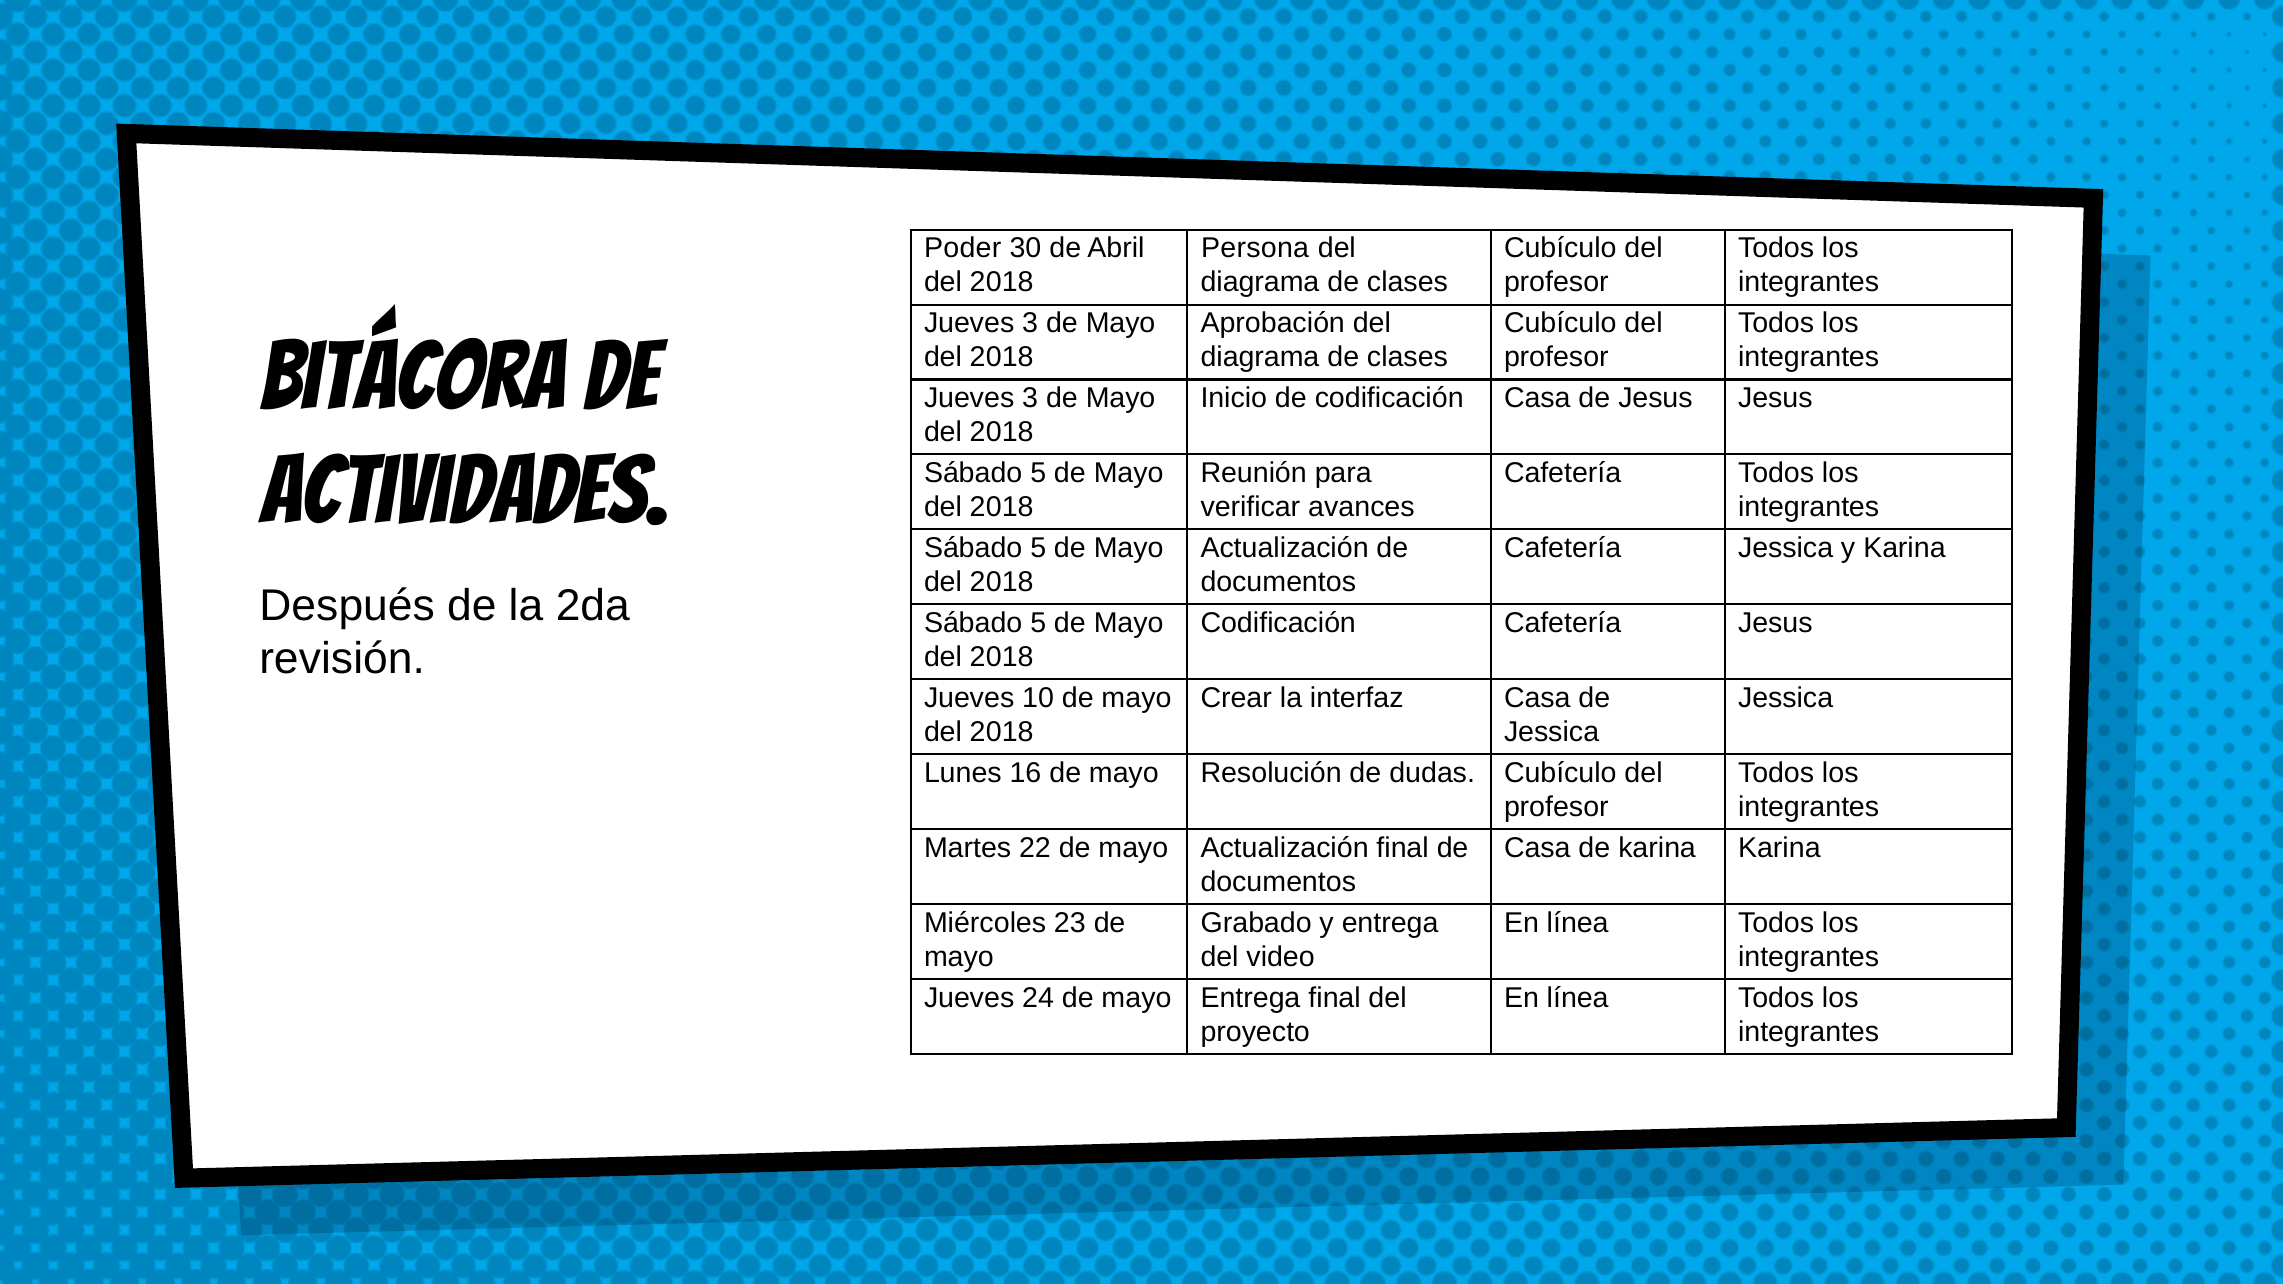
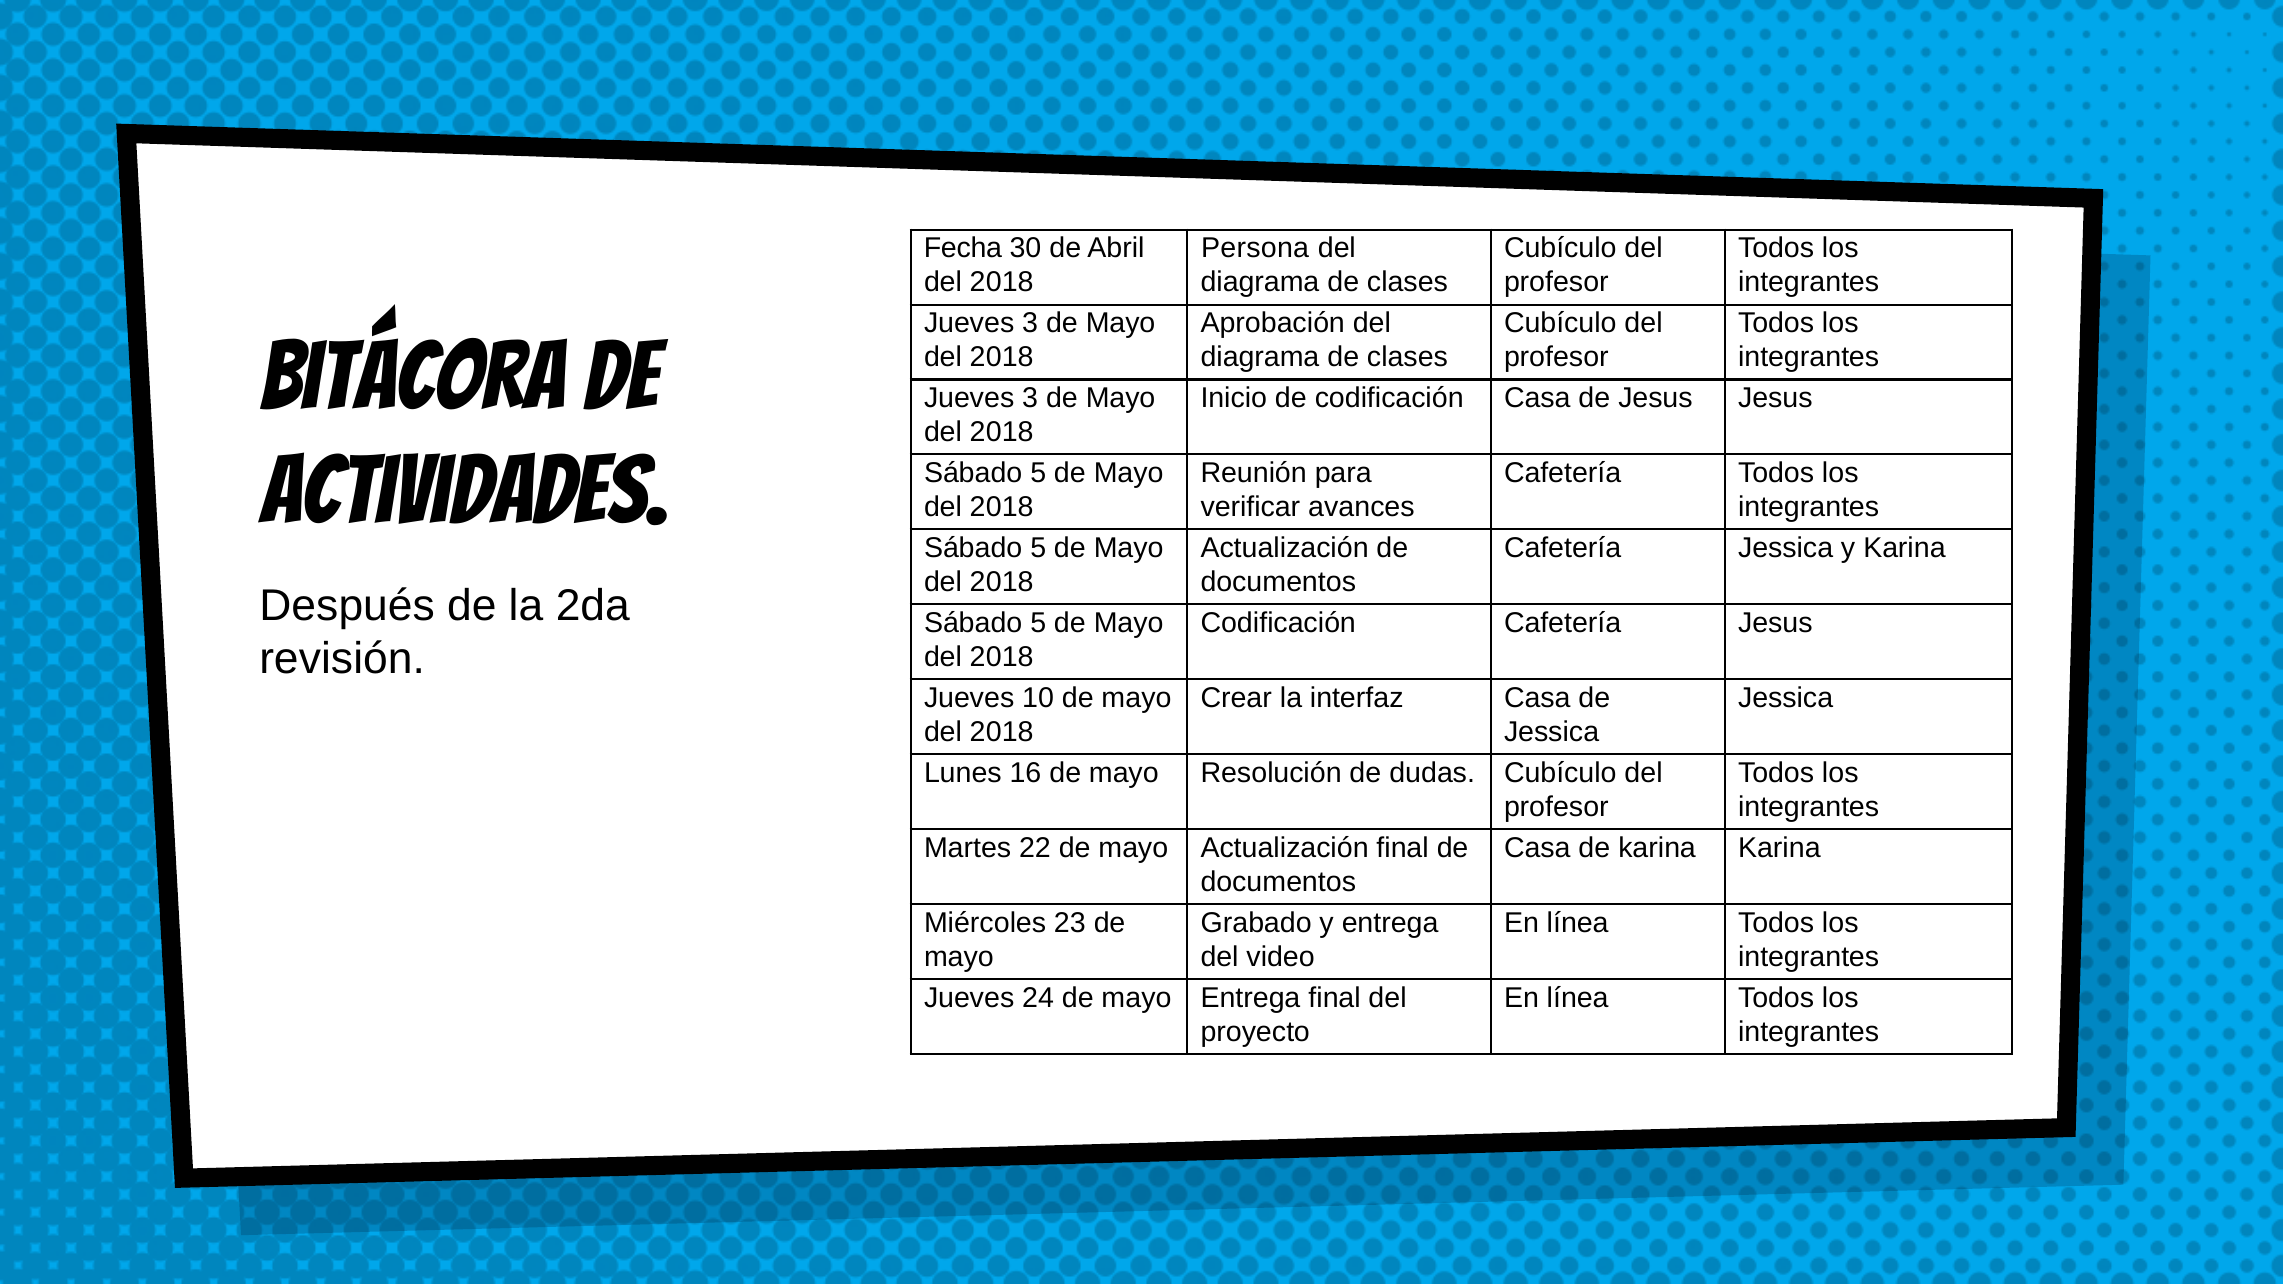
Poder: Poder -> Fecha (963, 248)
